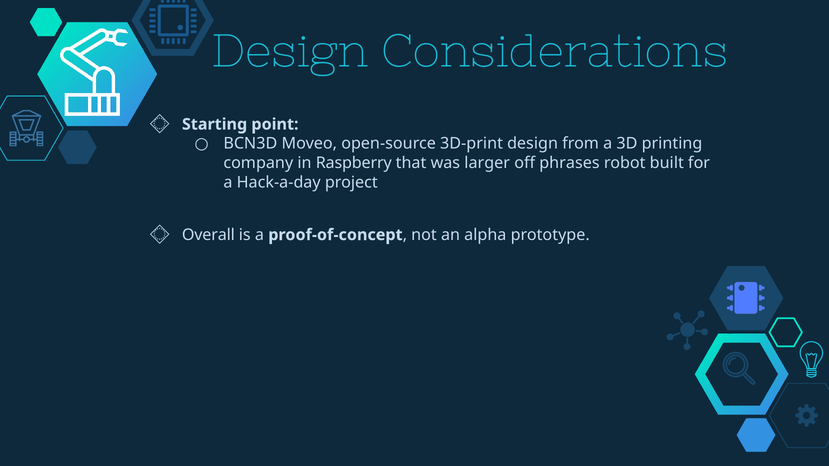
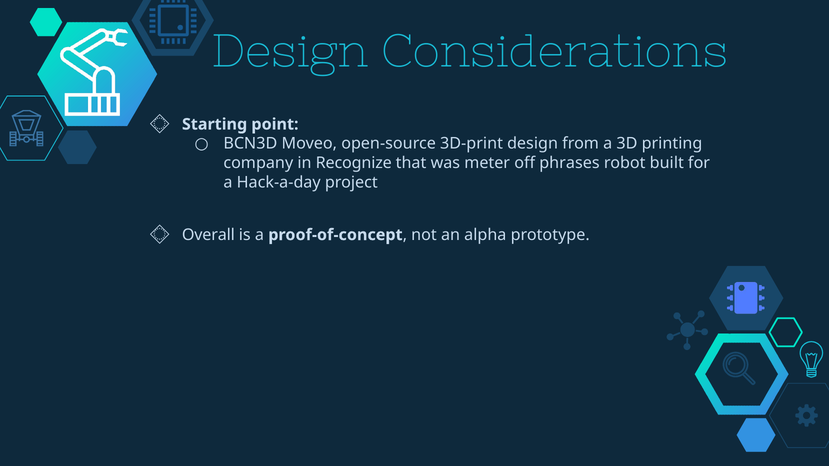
Raspberry: Raspberry -> Recognize (354, 163)
larger: larger -> meter (487, 163)
